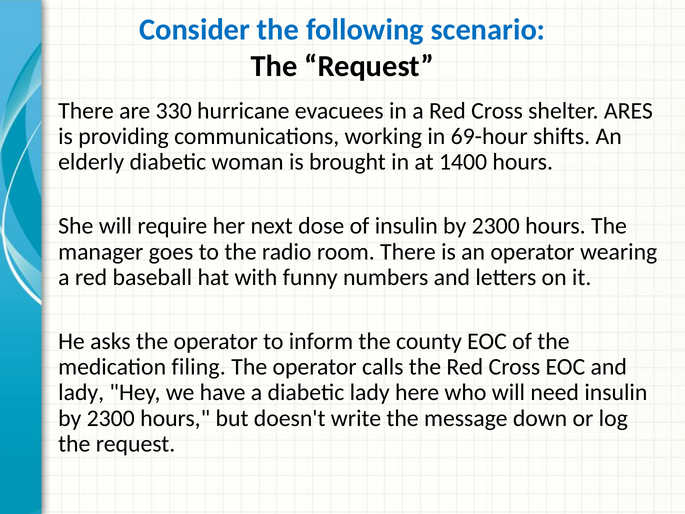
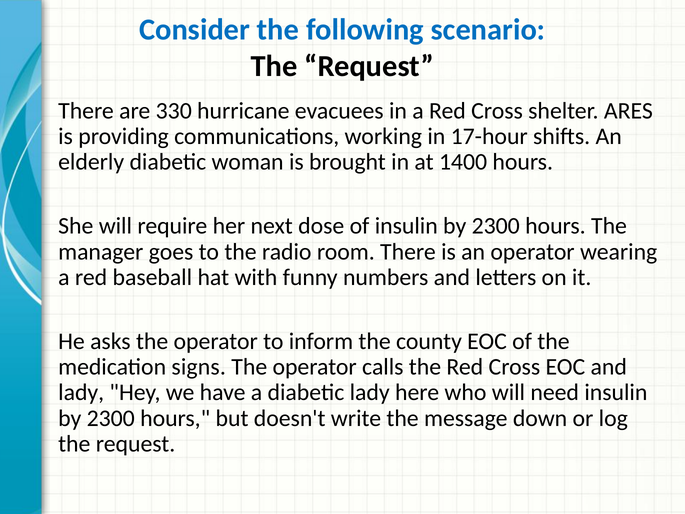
69-hour: 69-hour -> 17-hour (489, 136)
filing: filing -> signs (199, 367)
